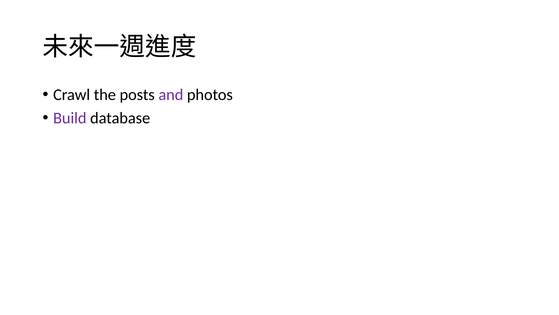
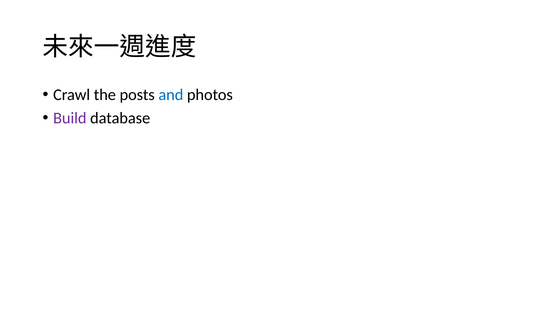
and colour: purple -> blue (171, 95)
